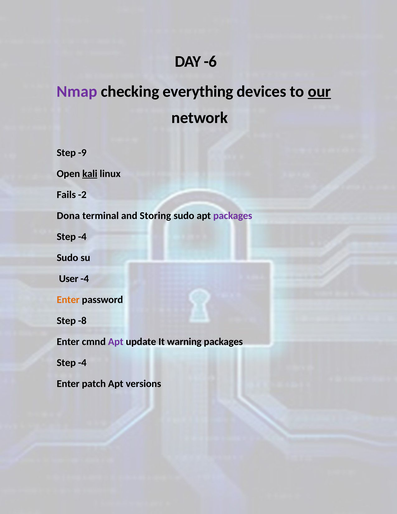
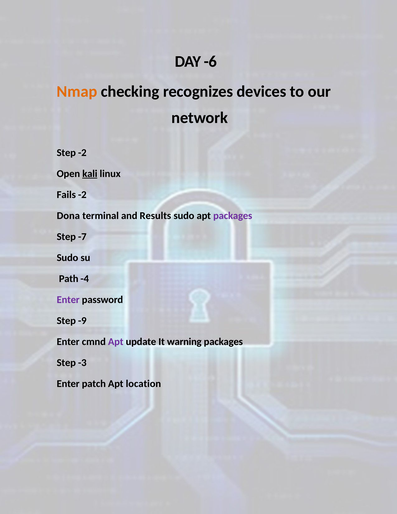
Nmap colour: purple -> orange (77, 91)
everything: everything -> recognizes (198, 91)
our underline: present -> none (319, 91)
Step -9: -9 -> -2 (82, 153)
Storing: Storing -> Results (155, 216)
-4: -4 -> -7 (82, 237)
User: User -> Path (69, 279)
Enter colour: orange -> purple (68, 300)
-8: -8 -> -9 (82, 321)
-4: -4 -> -3 (82, 363)
versions: versions -> location (143, 384)
